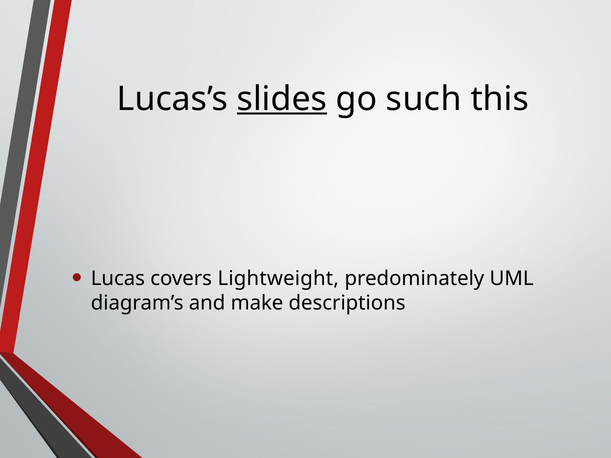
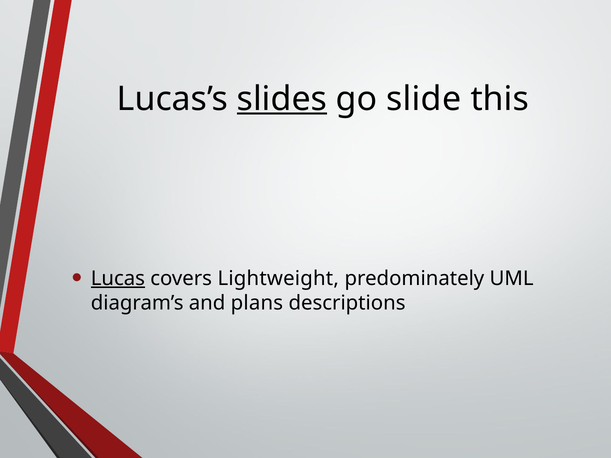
such: such -> slide (424, 99)
Lucas underline: none -> present (118, 279)
make: make -> plans (257, 303)
